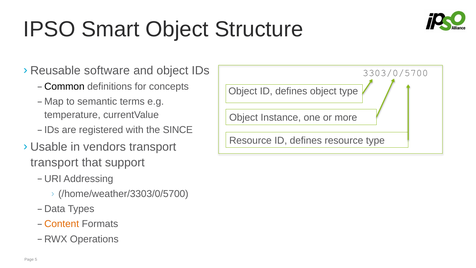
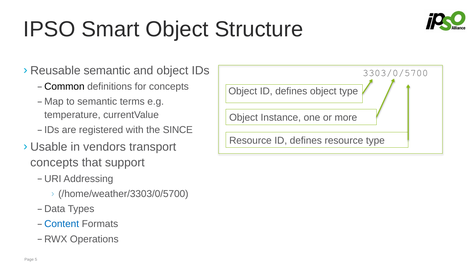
software: software -> semantic (107, 70)
transport: transport -> concepts (54, 162)
Content colour: orange -> blue (62, 224)
